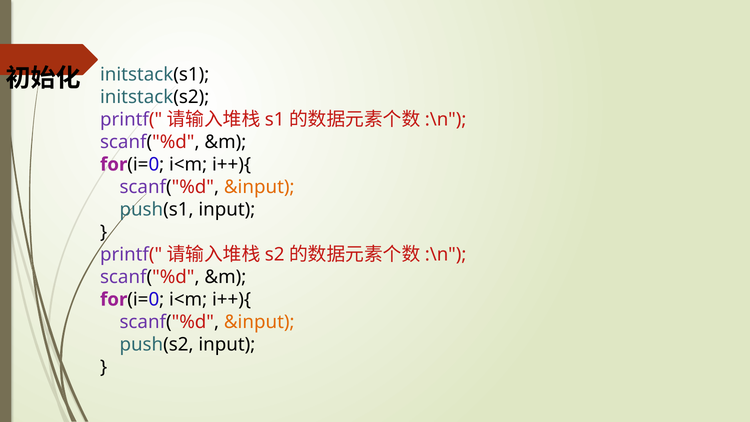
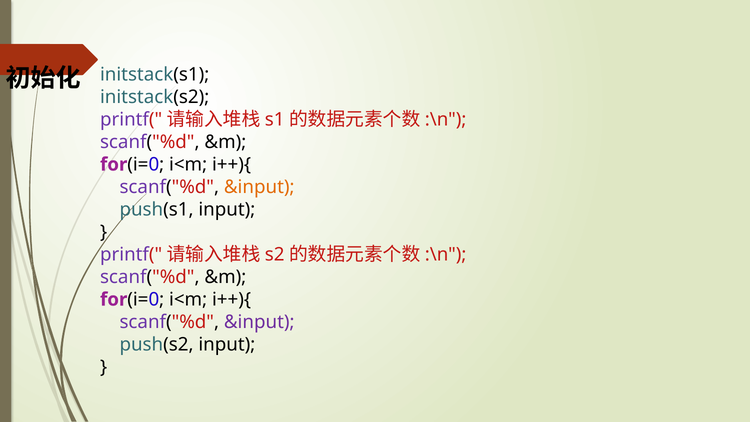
&input colour: orange -> purple (259, 322)
